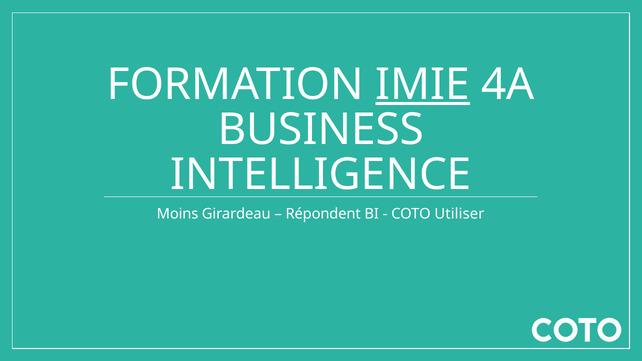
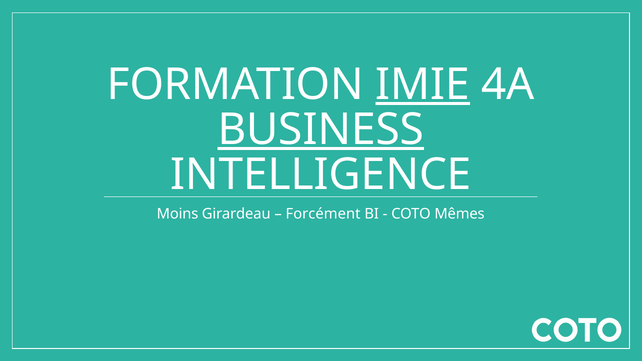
BUSINESS underline: none -> present (321, 130)
Répondent: Répondent -> Forcément (323, 214)
Utiliser: Utiliser -> Mêmes (460, 214)
